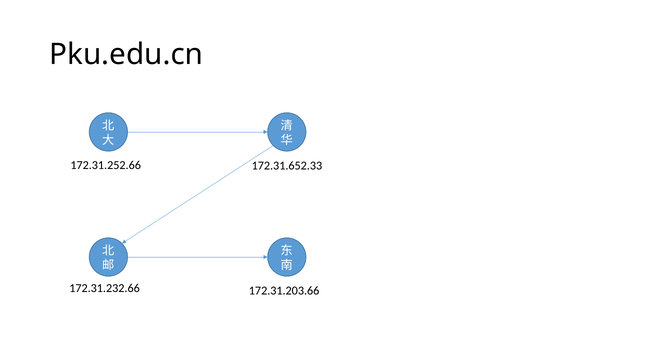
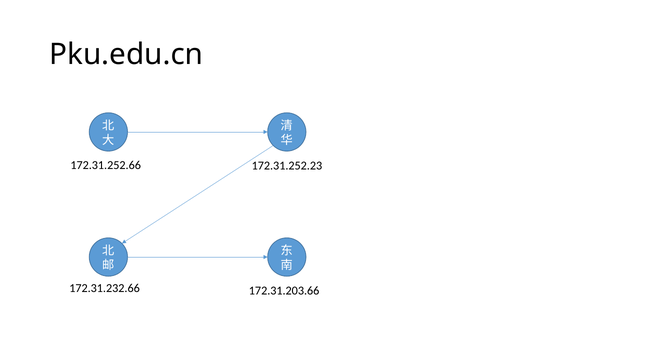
172.31.652.33: 172.31.652.33 -> 172.31.252.23 (287, 166)
